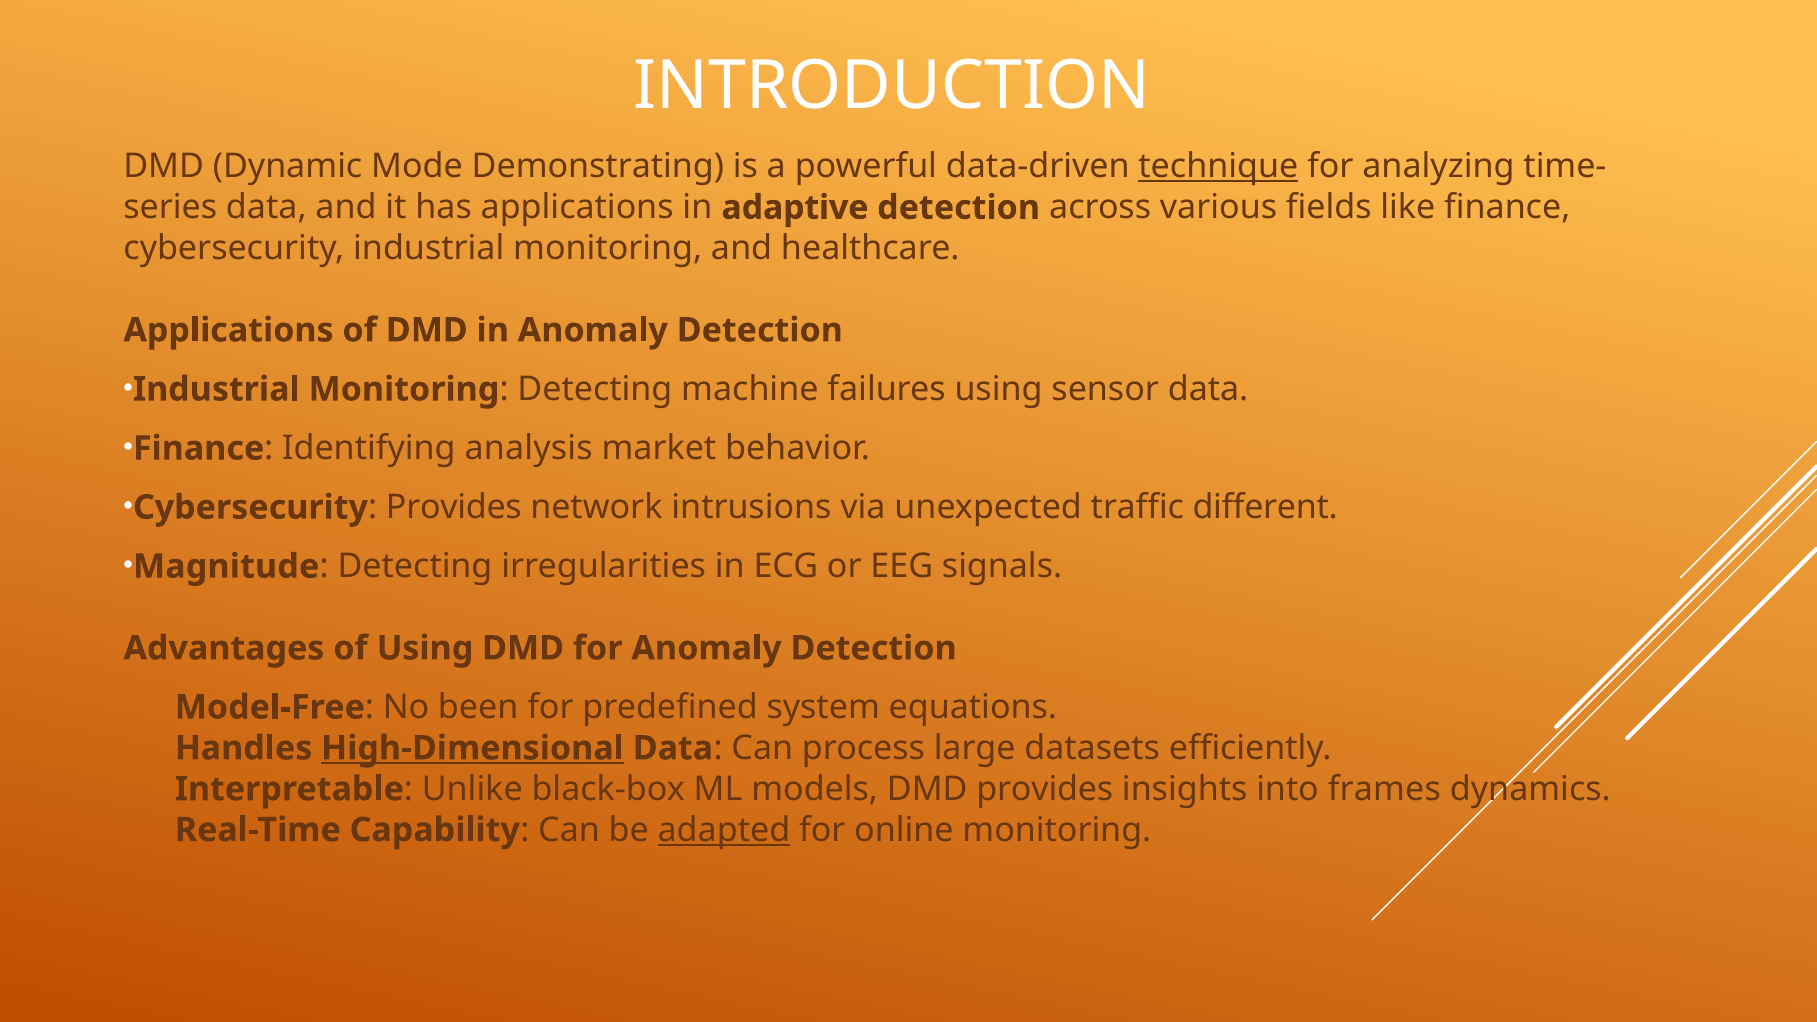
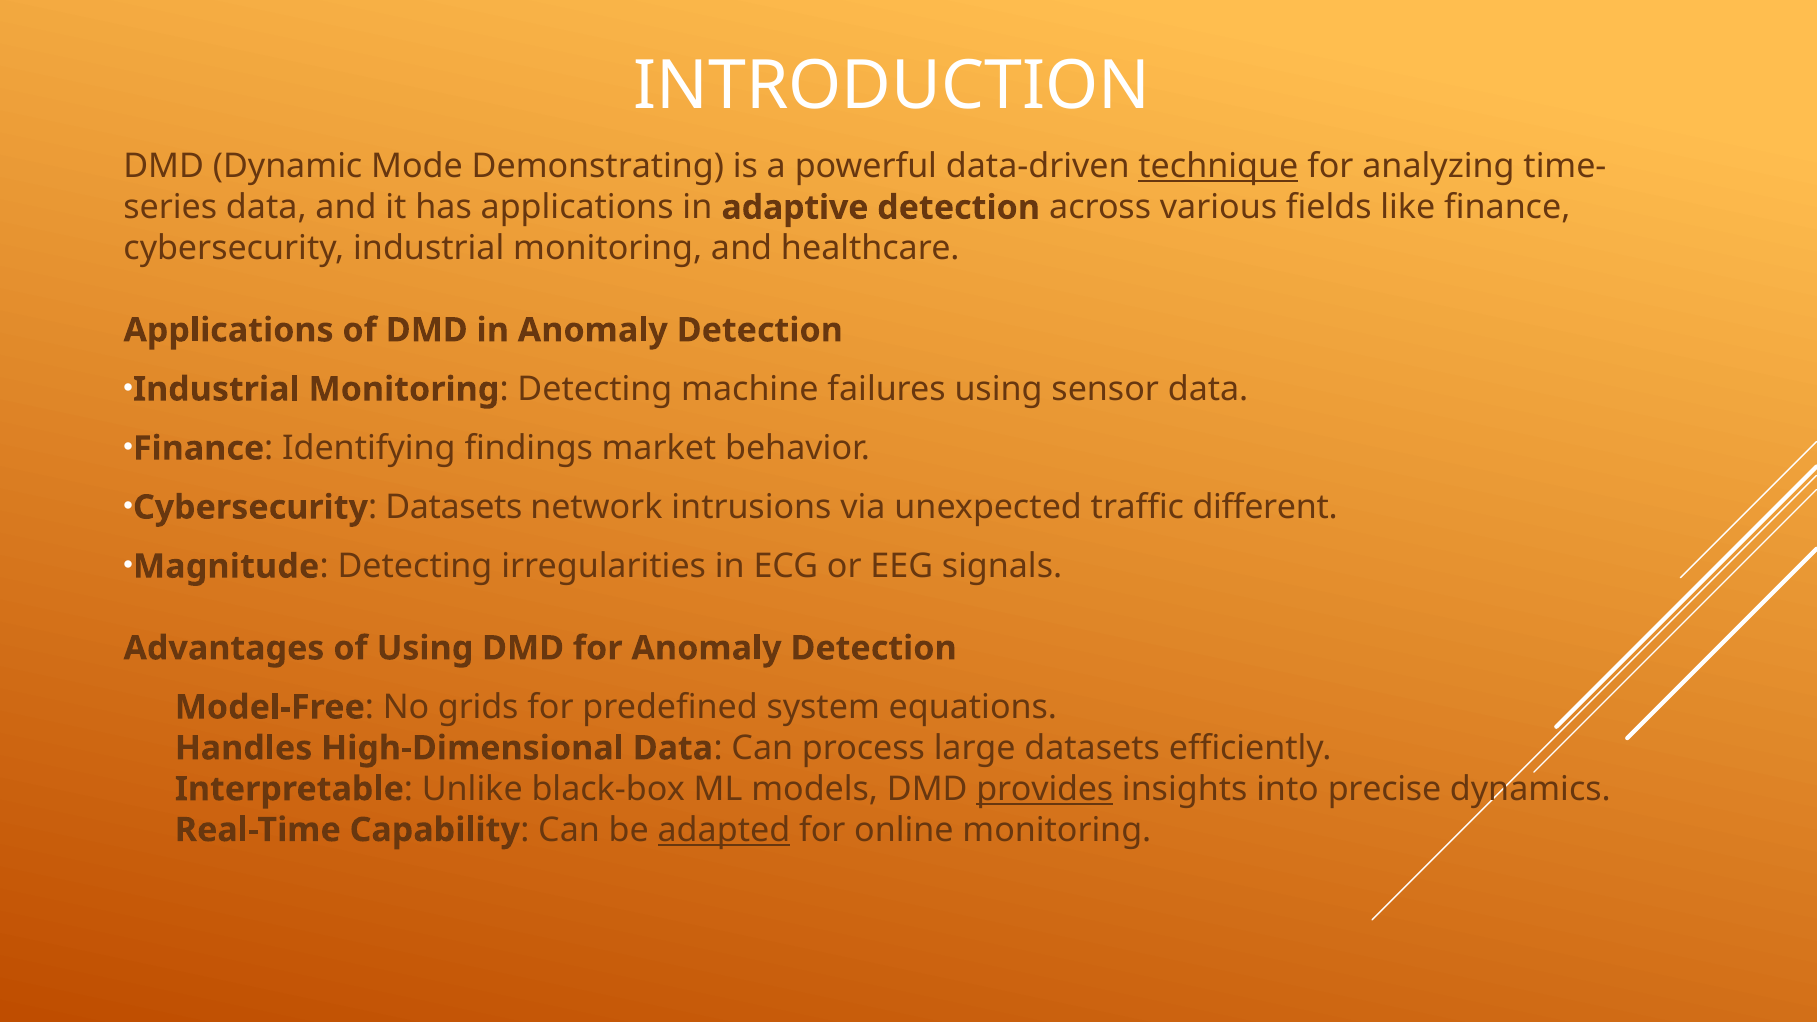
analysis: analysis -> findings (529, 448)
Provides: Provides -> Datasets (454, 507)
been: been -> grids (478, 707)
High-Dimensional underline: present -> none (473, 748)
provides underline: none -> present (1045, 789)
frames: frames -> precise (1385, 789)
